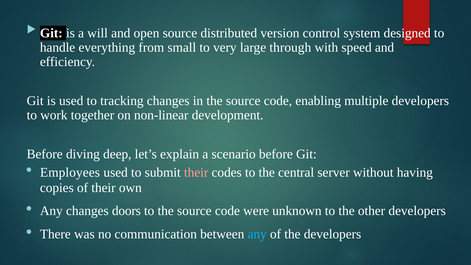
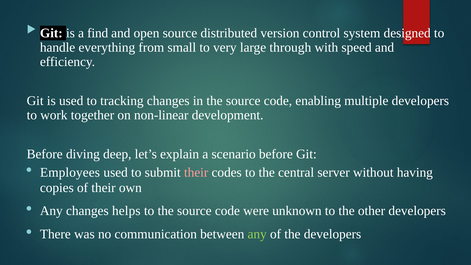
will: will -> find (98, 33)
doors: doors -> helps (126, 211)
any colour: light blue -> light green (257, 234)
